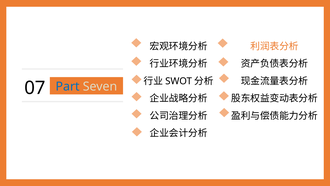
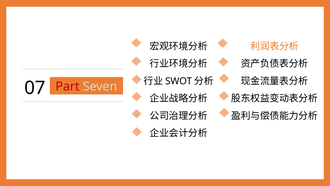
Part colour: blue -> red (68, 86)
